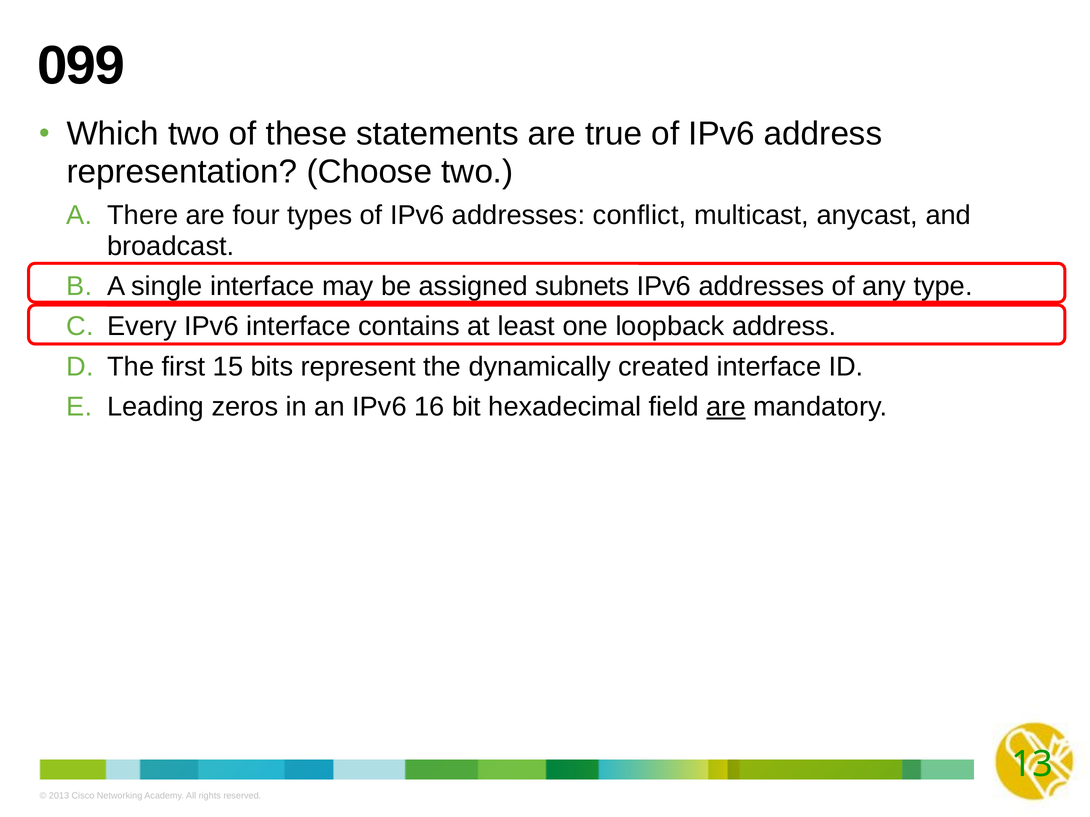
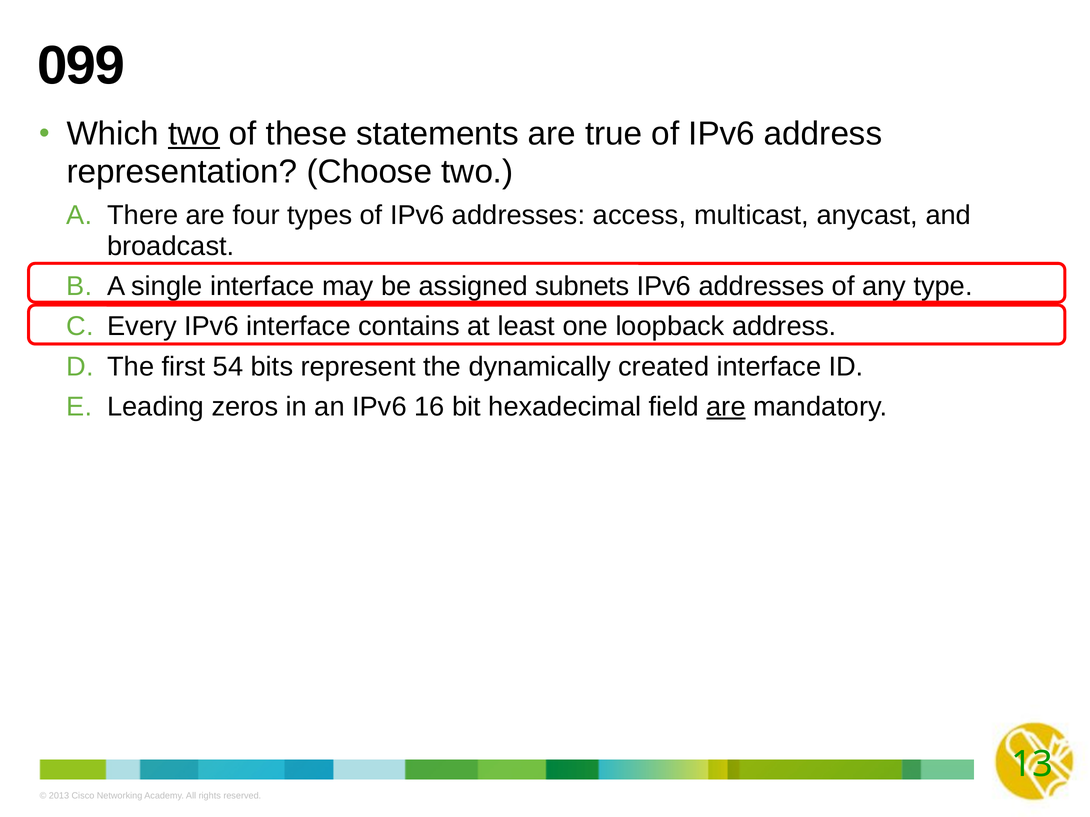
two underline: none -> present (194, 134)
conflict: conflict -> access (640, 215)
15: 15 -> 54 (228, 367)
